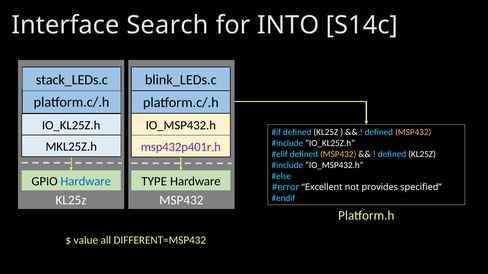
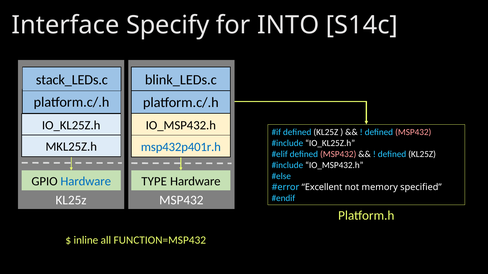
Search: Search -> Specify (168, 25)
msp432p401r.h colour: purple -> blue (181, 147)
MSP432 colour: yellow -> pink (338, 155)
provides: provides -> memory (380, 187)
value: value -> inline (86, 241)
DIFFERENT=MSP432: DIFFERENT=MSP432 -> FUNCTION=MSP432 (160, 241)
